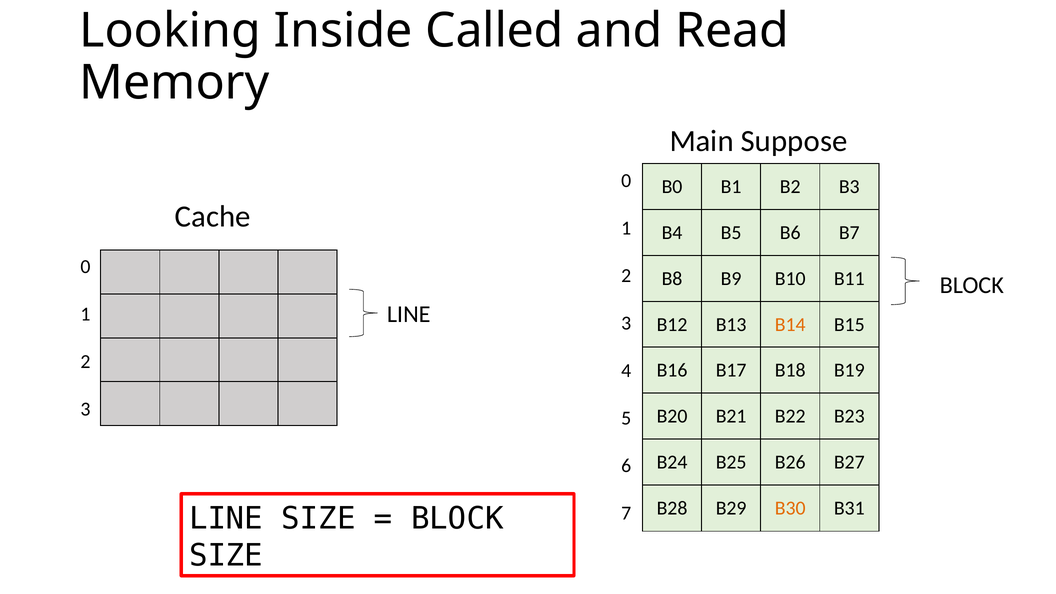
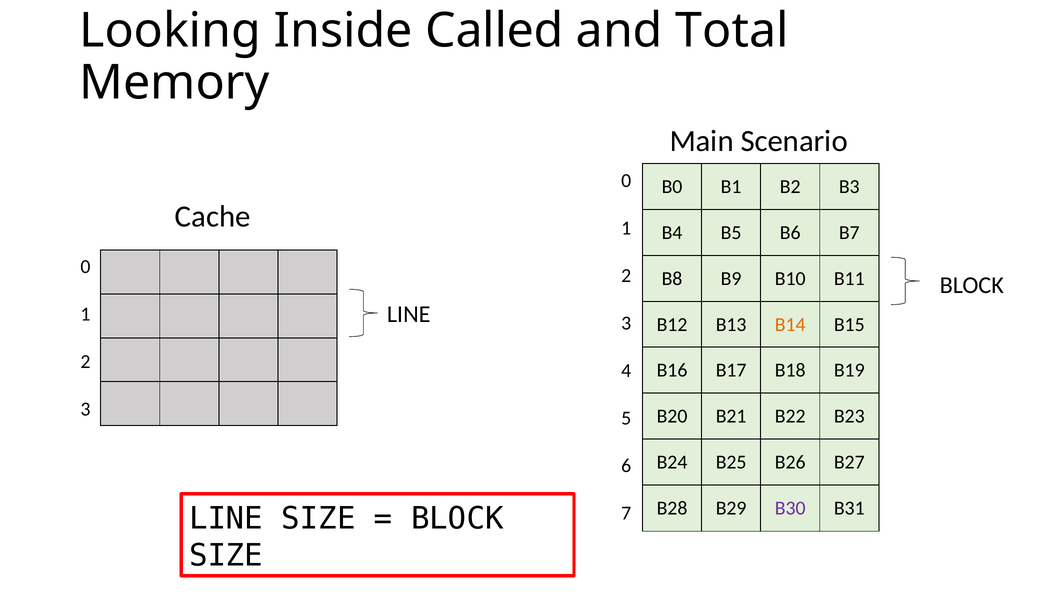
Read: Read -> Total (732, 31)
Suppose: Suppose -> Scenario (794, 141)
B30 colour: orange -> purple (790, 508)
